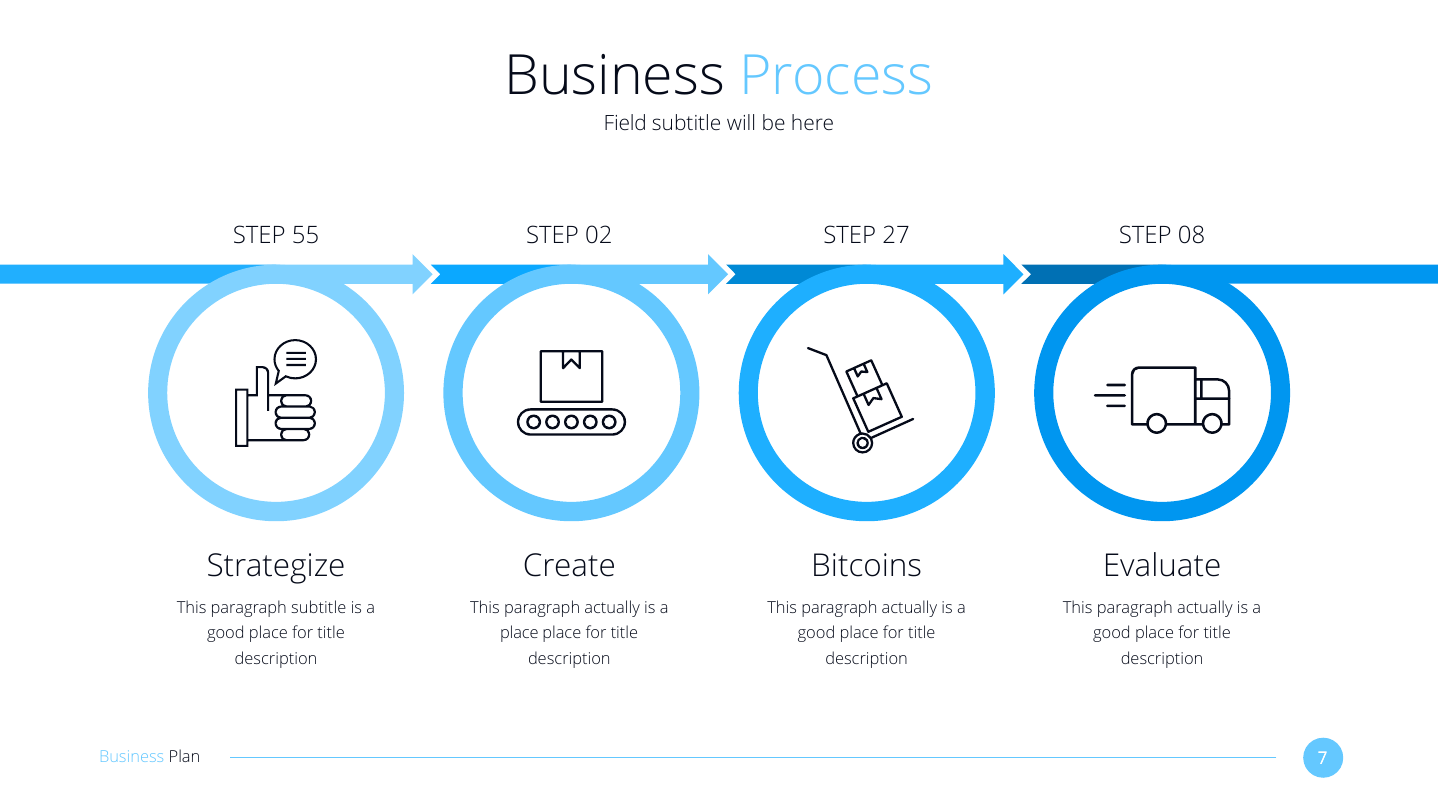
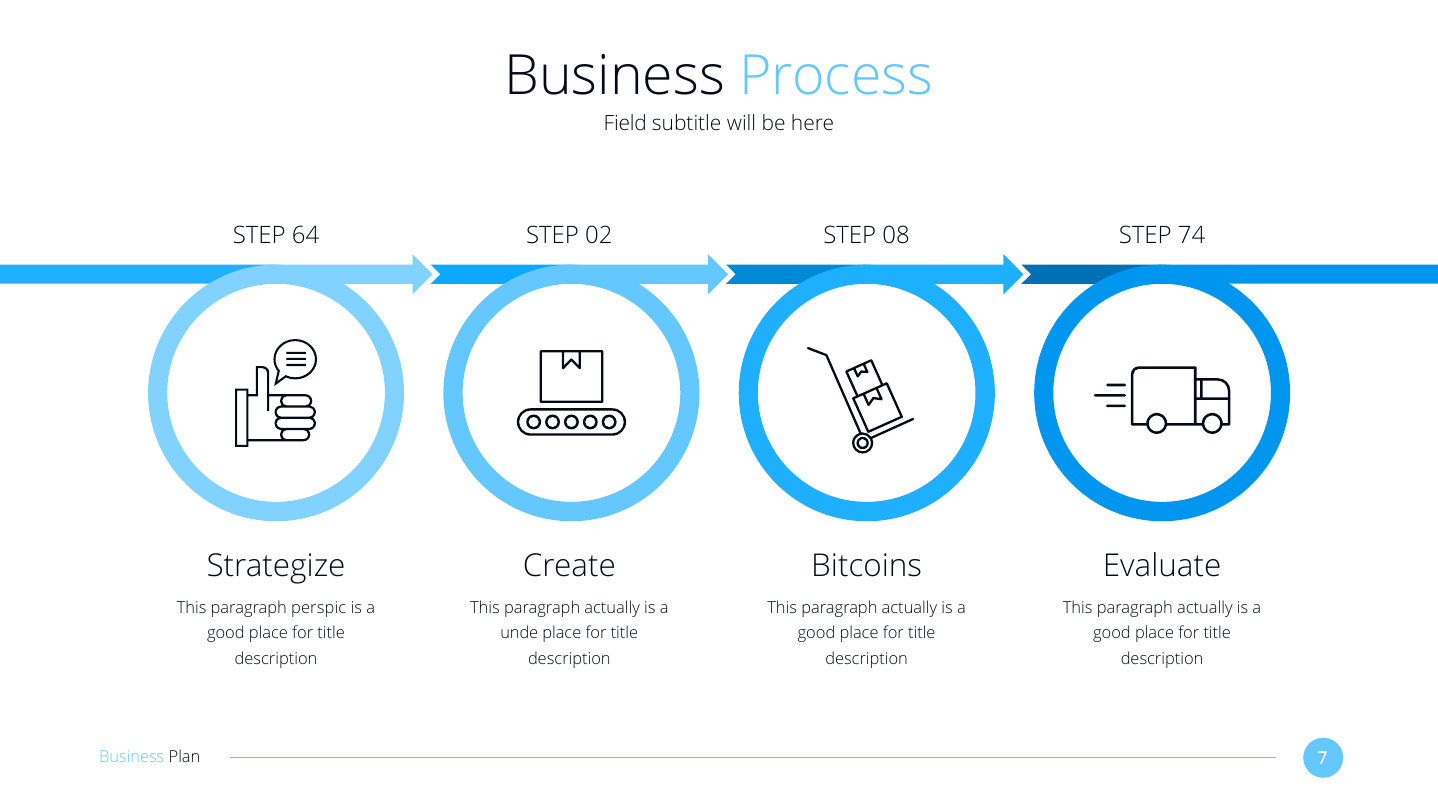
55: 55 -> 64 (306, 236)
27: 27 -> 08 (896, 236)
08: 08 -> 74 (1192, 236)
paragraph subtitle: subtitle -> perspic (319, 608)
place: place -> unde (519, 633)
